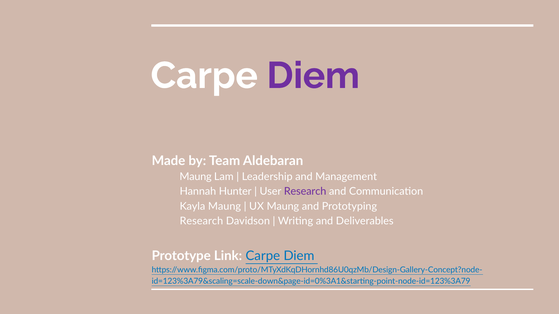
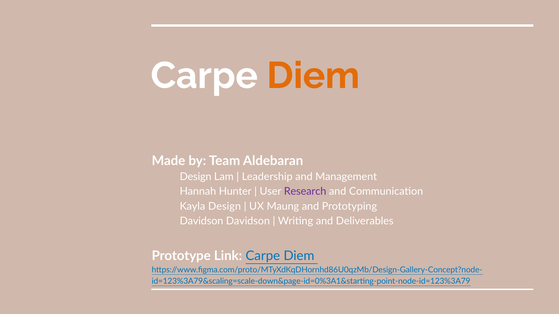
Diem colour: purple -> orange (313, 76)
Maung: Maung -> Design (196, 177)
Kayla Maung: Maung -> Design (225, 206)
Research: Research -> Davidson (201, 221)
